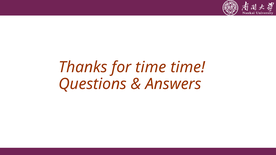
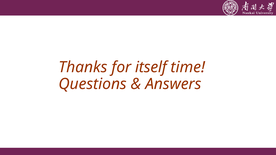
for time: time -> itself (151, 67)
